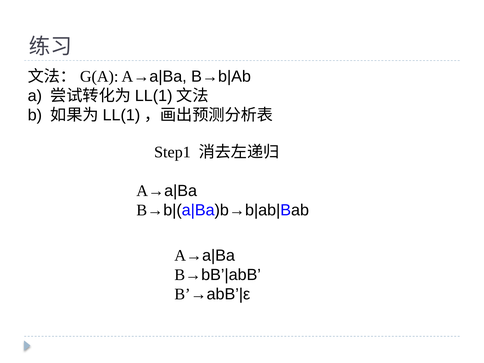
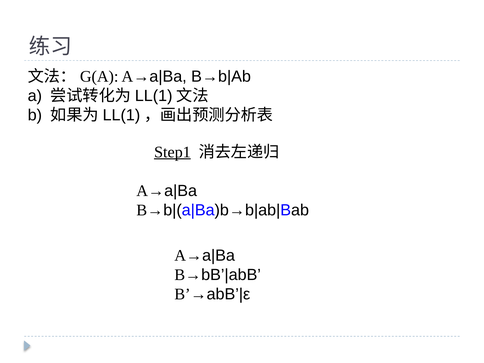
Step1 underline: none -> present (172, 152)
